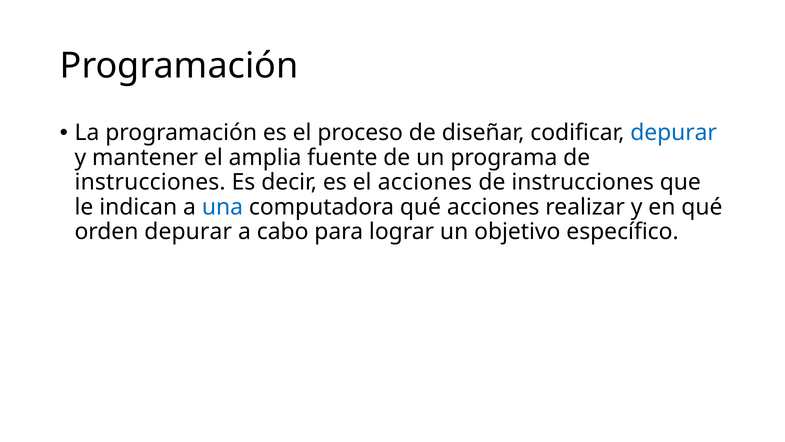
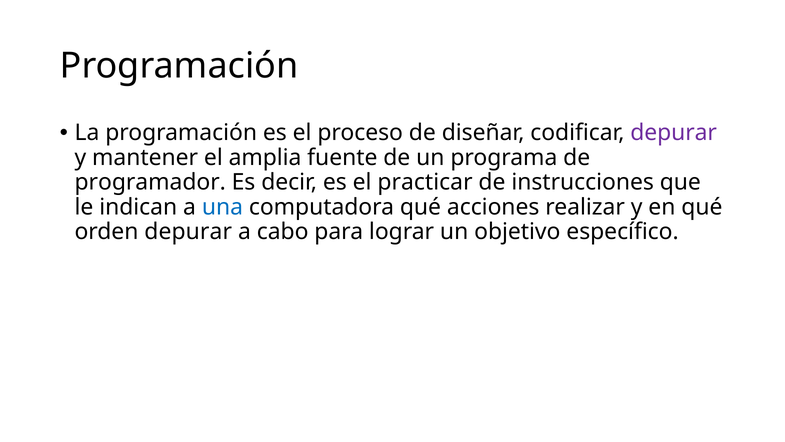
depurar colour: blue -> purple (674, 133)
instrucciones: instrucciones -> programador (150, 182)
el acciones: acciones -> practicar (425, 182)
